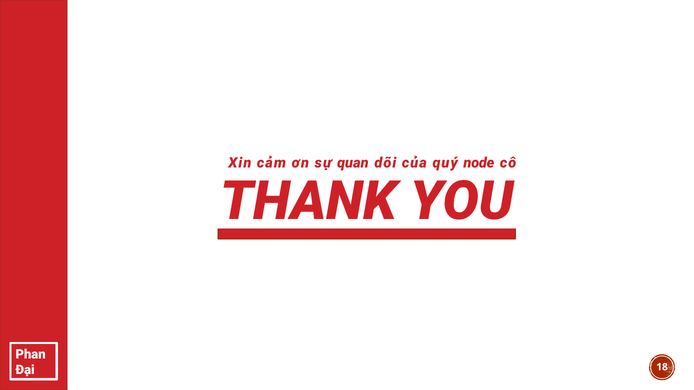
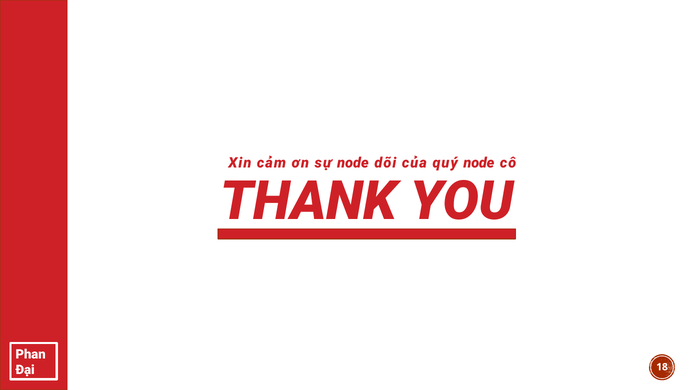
sự quan: quan -> node (353, 163)
